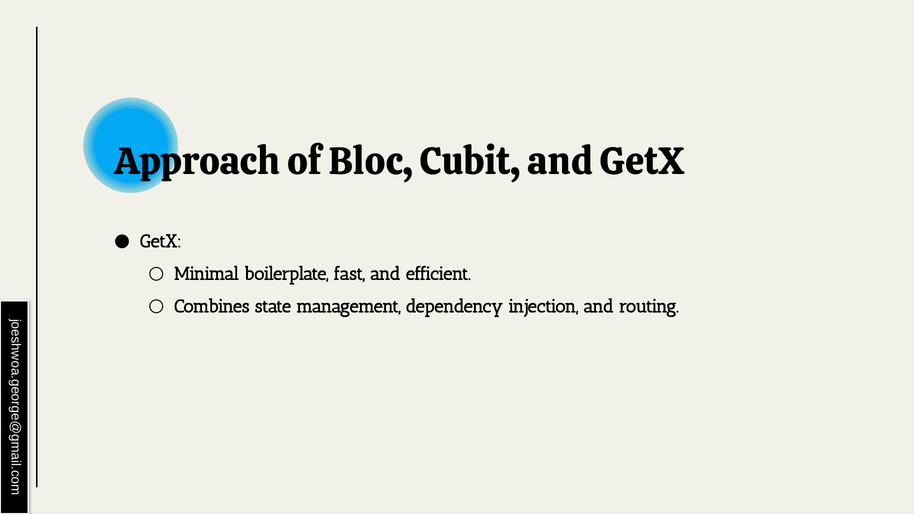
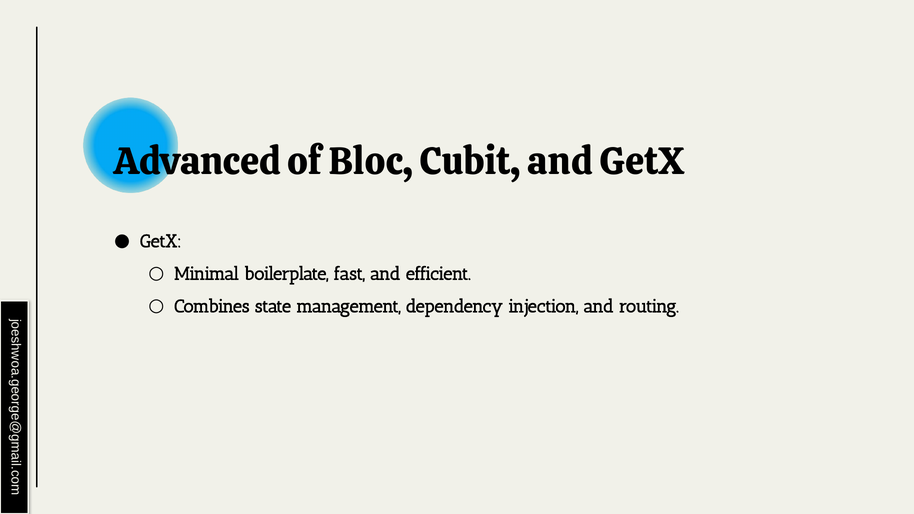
Approach: Approach -> Advanced (197, 162)
